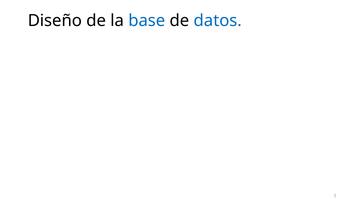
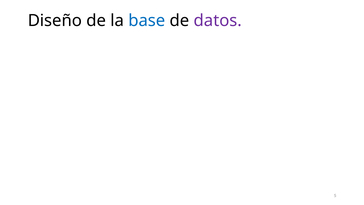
datos colour: blue -> purple (218, 21)
